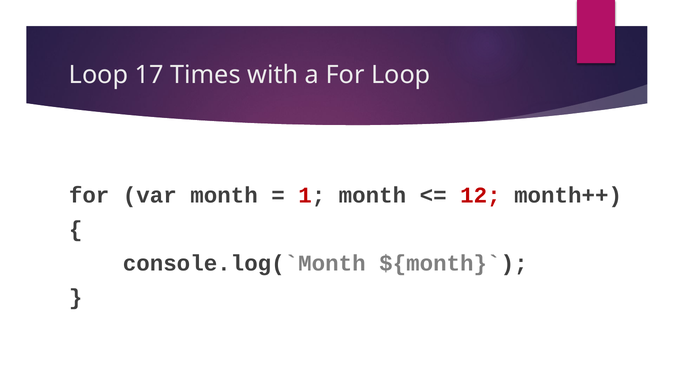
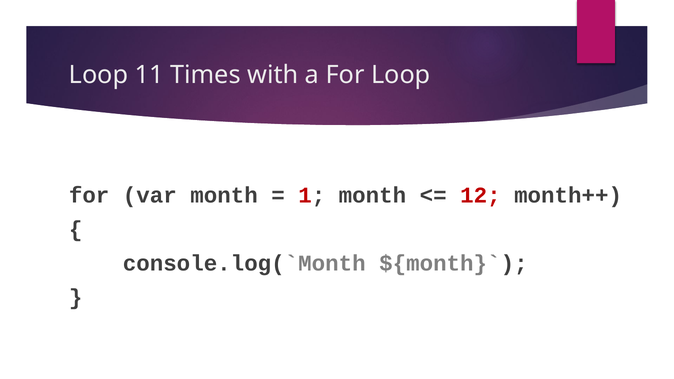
17: 17 -> 11 (149, 75)
